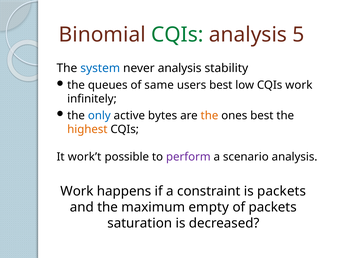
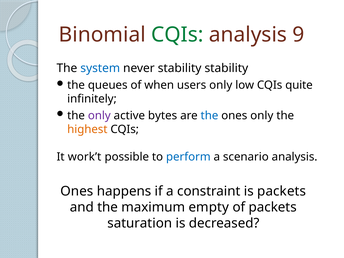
5: 5 -> 9 (298, 35)
never analysis: analysis -> stability (180, 68)
same: same -> when (159, 85)
users best: best -> only (221, 85)
CQIs work: work -> quite (299, 85)
only colour: blue -> purple (99, 116)
the colour: orange -> blue (209, 116)
ones best: best -> only (262, 116)
perform colour: purple -> blue (188, 157)
Work: Work -> Ones (77, 191)
